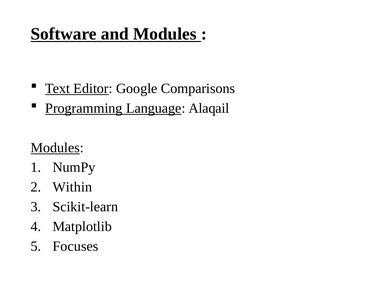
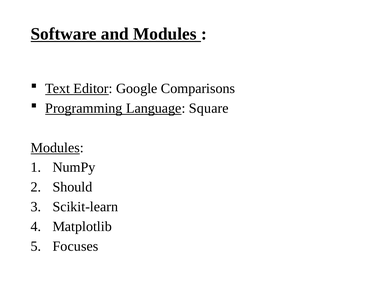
Alaqail: Alaqail -> Square (209, 108)
Within: Within -> Should (72, 187)
